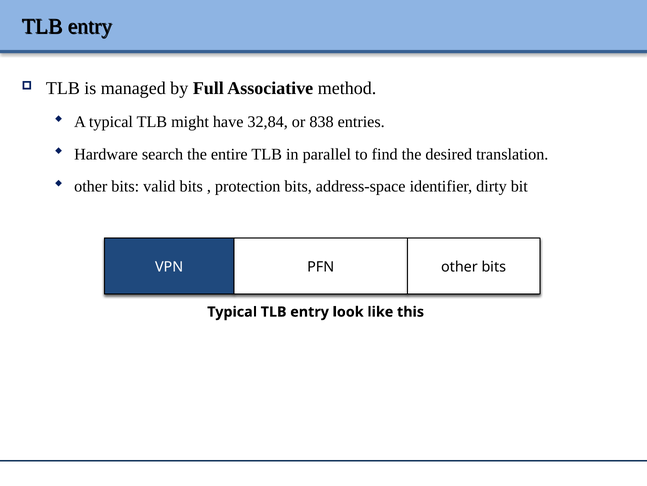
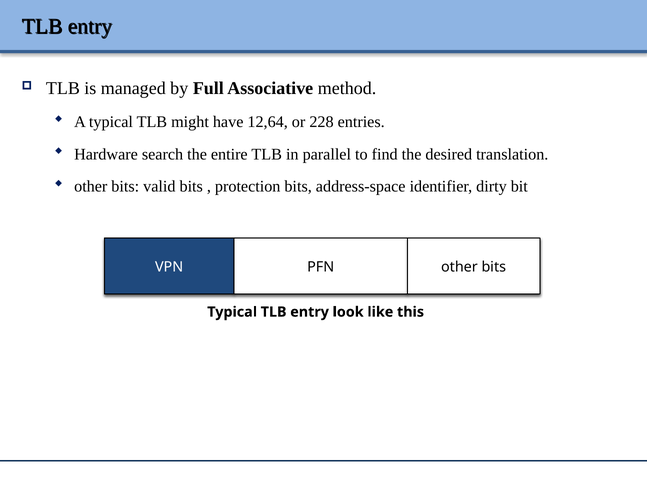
32,84: 32,84 -> 12,64 (268, 122)
838: 838 -> 228 (322, 122)
